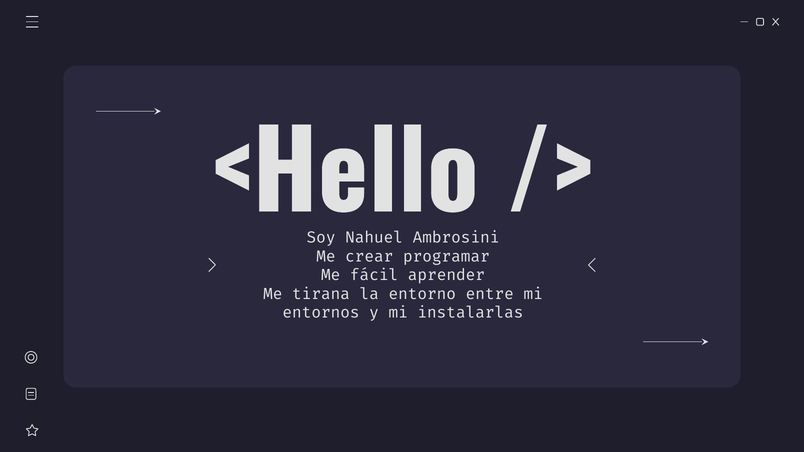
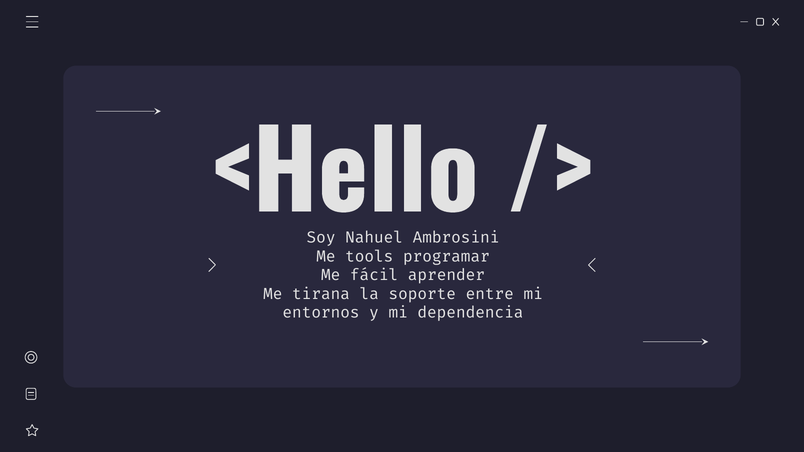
crear: crear -> tools (369, 257)
entorno: entorno -> soporte (422, 294)
instalarlas: instalarlas -> dependencia (470, 313)
